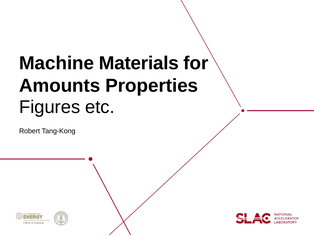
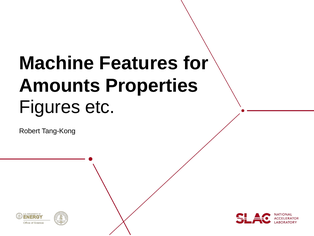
Materials: Materials -> Features (139, 63)
